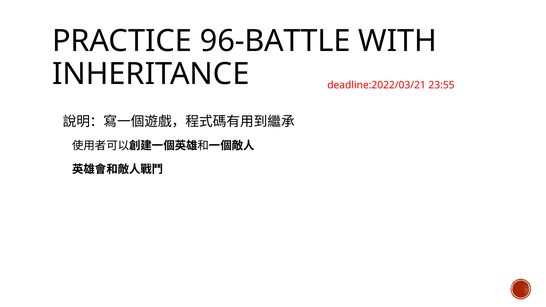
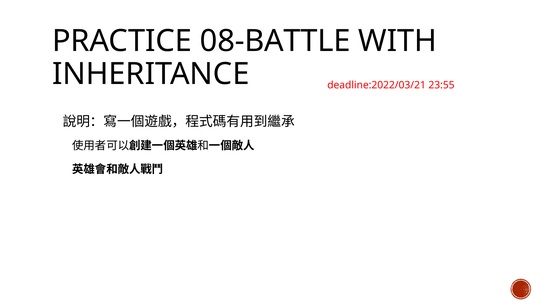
96-BATTLE: 96-BATTLE -> 08-BATTLE (275, 41)
